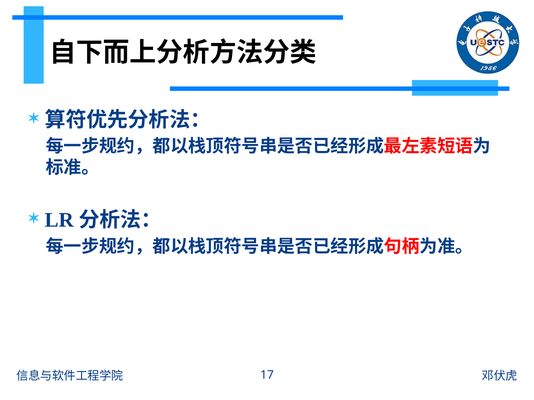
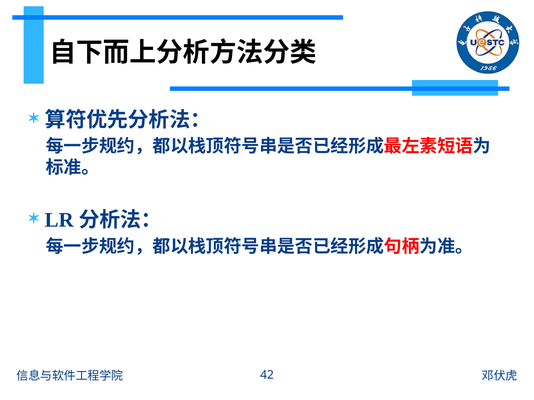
17: 17 -> 42 (267, 376)
